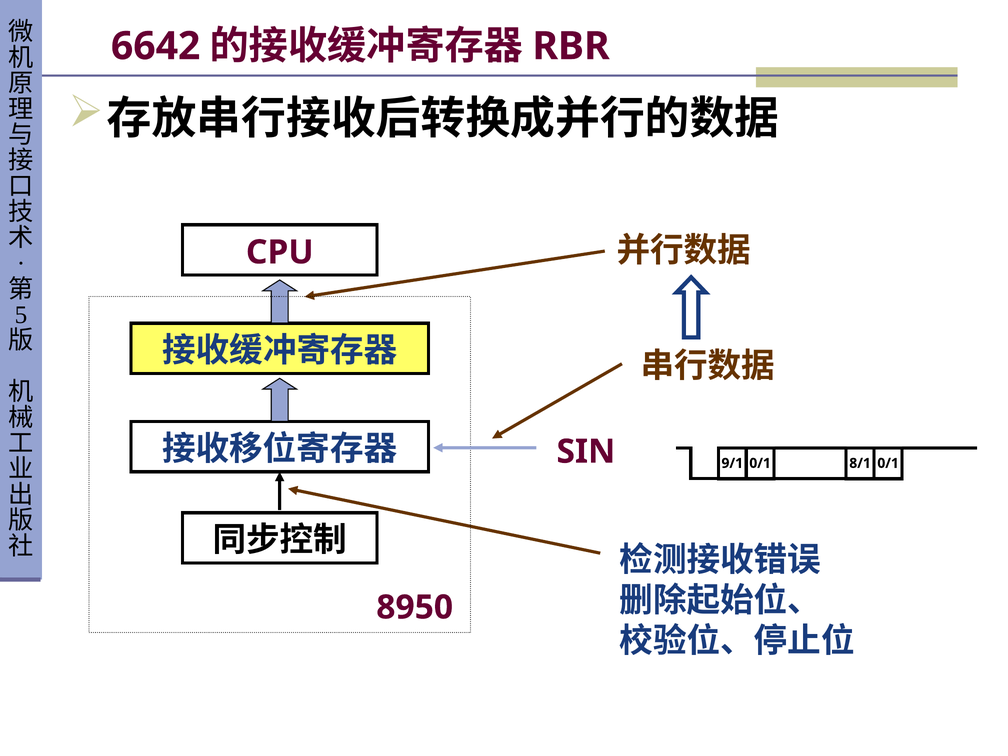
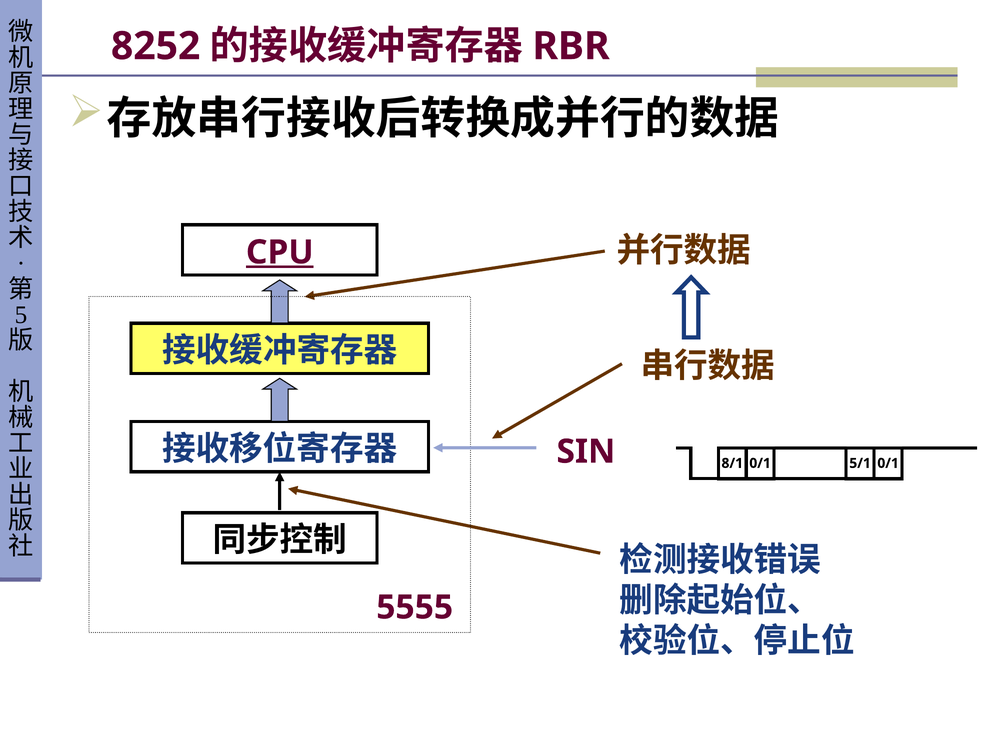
6642: 6642 -> 8252 (156, 46)
CPU underline: none -> present (280, 252)
9/1: 9/1 -> 8/1 (732, 463)
8/1: 8/1 -> 5/1 (860, 463)
8950: 8950 -> 5555 (415, 607)
